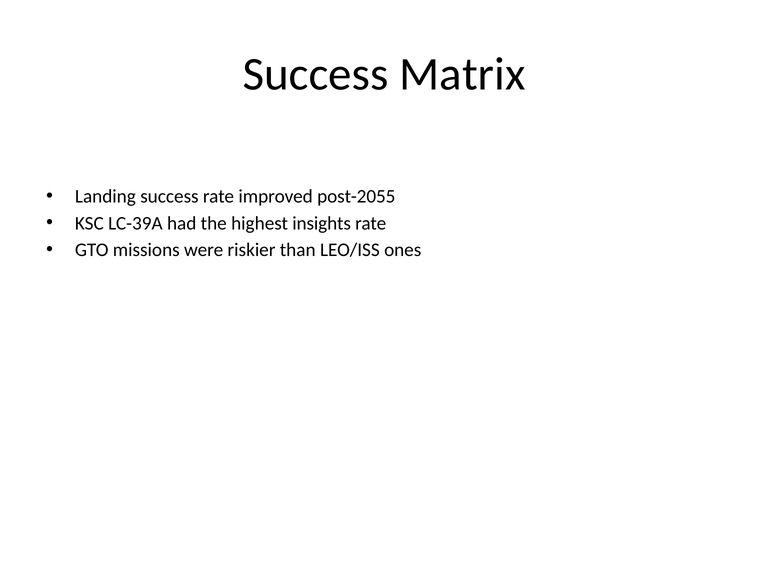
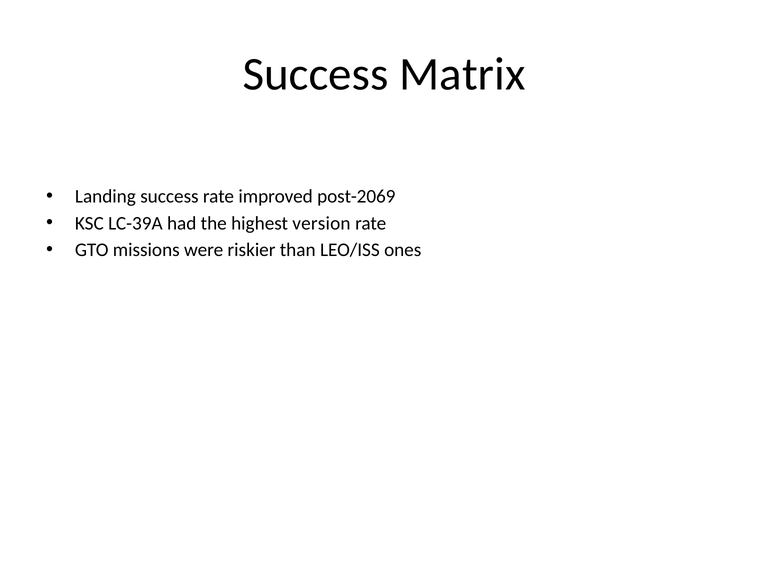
post-2055: post-2055 -> post-2069 (356, 196)
insights: insights -> version (321, 223)
